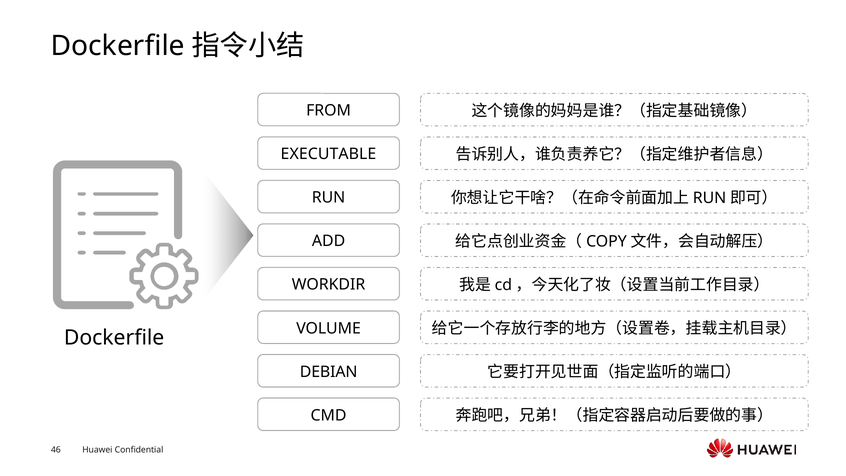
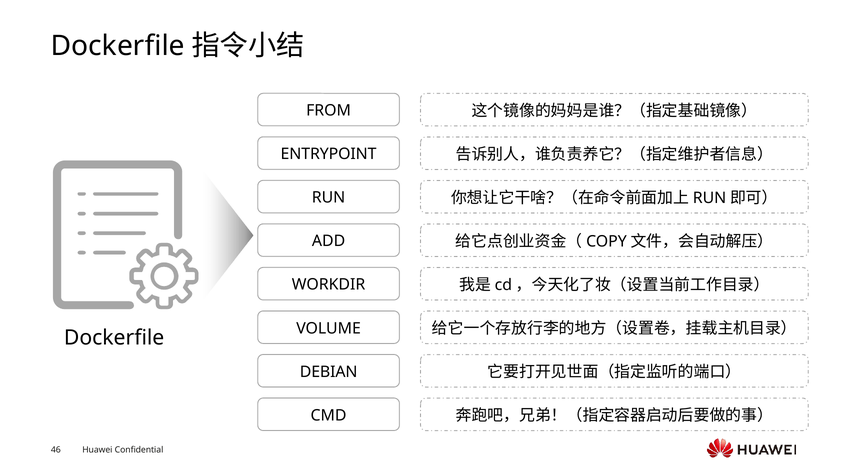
EXECUTABLE: EXECUTABLE -> ENTRYPOINT (329, 154)
